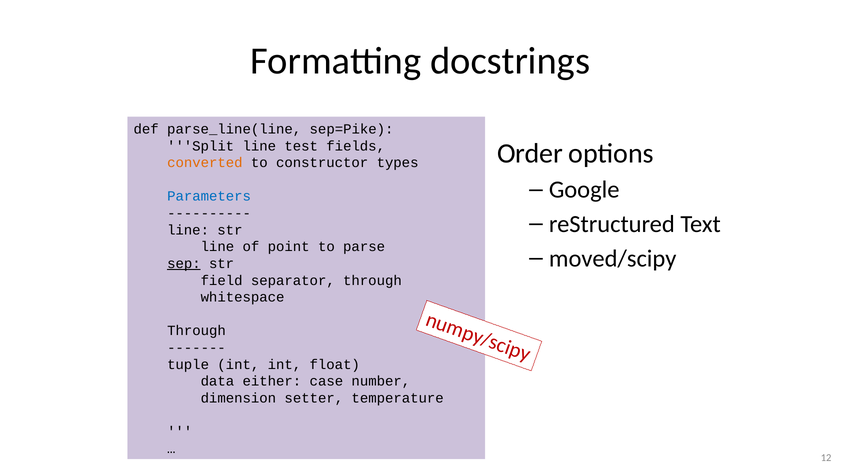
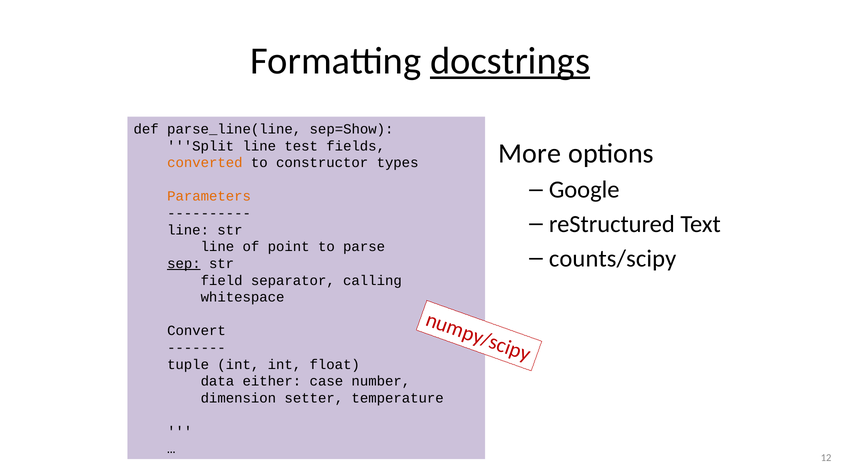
docstrings underline: none -> present (510, 61)
sep=Pike: sep=Pike -> sep=Show (352, 129)
Order: Order -> More (530, 154)
Parameters colour: blue -> orange (209, 196)
moved/scipy: moved/scipy -> counts/scipy (613, 259)
separator through: through -> calling (372, 280)
Through: Through -> Convert (196, 331)
